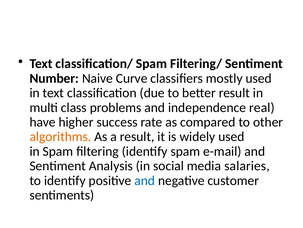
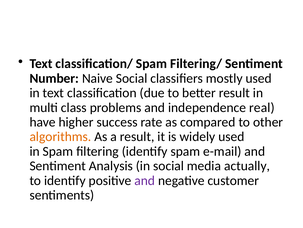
Naive Curve: Curve -> Social (132, 78)
salaries: salaries -> actually (247, 165)
and colour: blue -> purple (145, 180)
